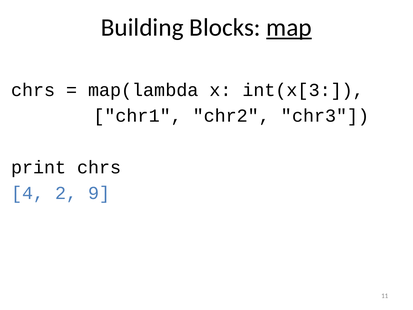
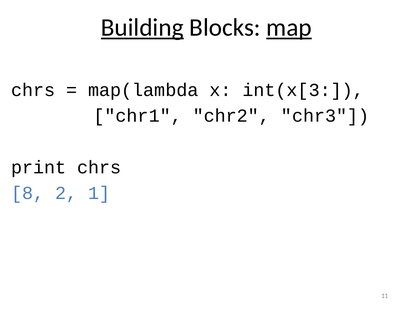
Building underline: none -> present (142, 28)
4: 4 -> 8 (28, 193)
9: 9 -> 1 (99, 193)
